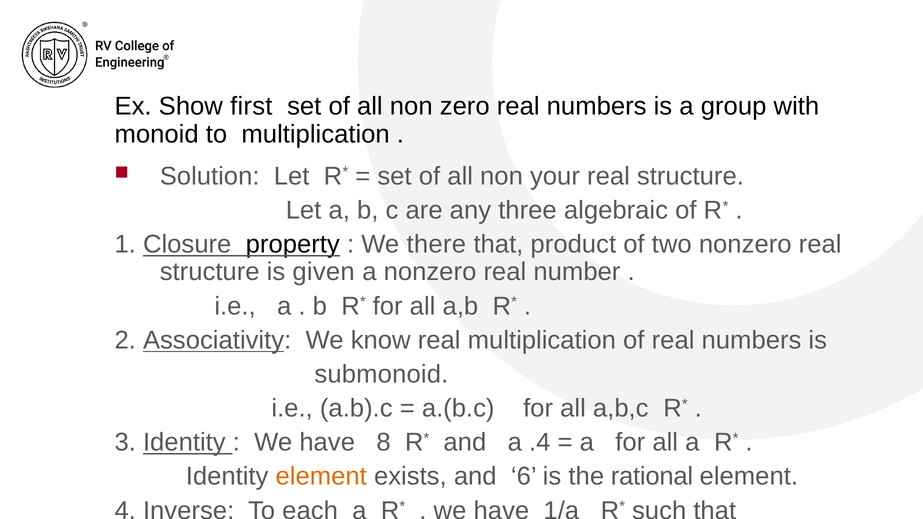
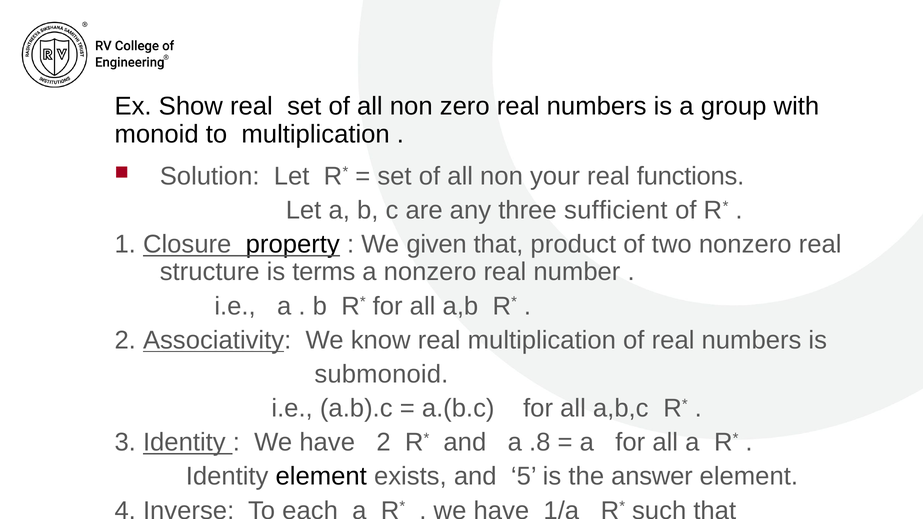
Show first: first -> real (251, 106)
structure: structure -> functions (691, 176)
algebraic: algebraic -> sufficient (616, 210)
there: there -> given (437, 244)
given: given -> terms (324, 272)
have 8: 8 -> 2 (384, 443)
.4: .4 -> .8 (540, 443)
element colour: orange -> black (321, 477)
6: 6 -> 5 (524, 477)
rational: rational -> answer (652, 477)
